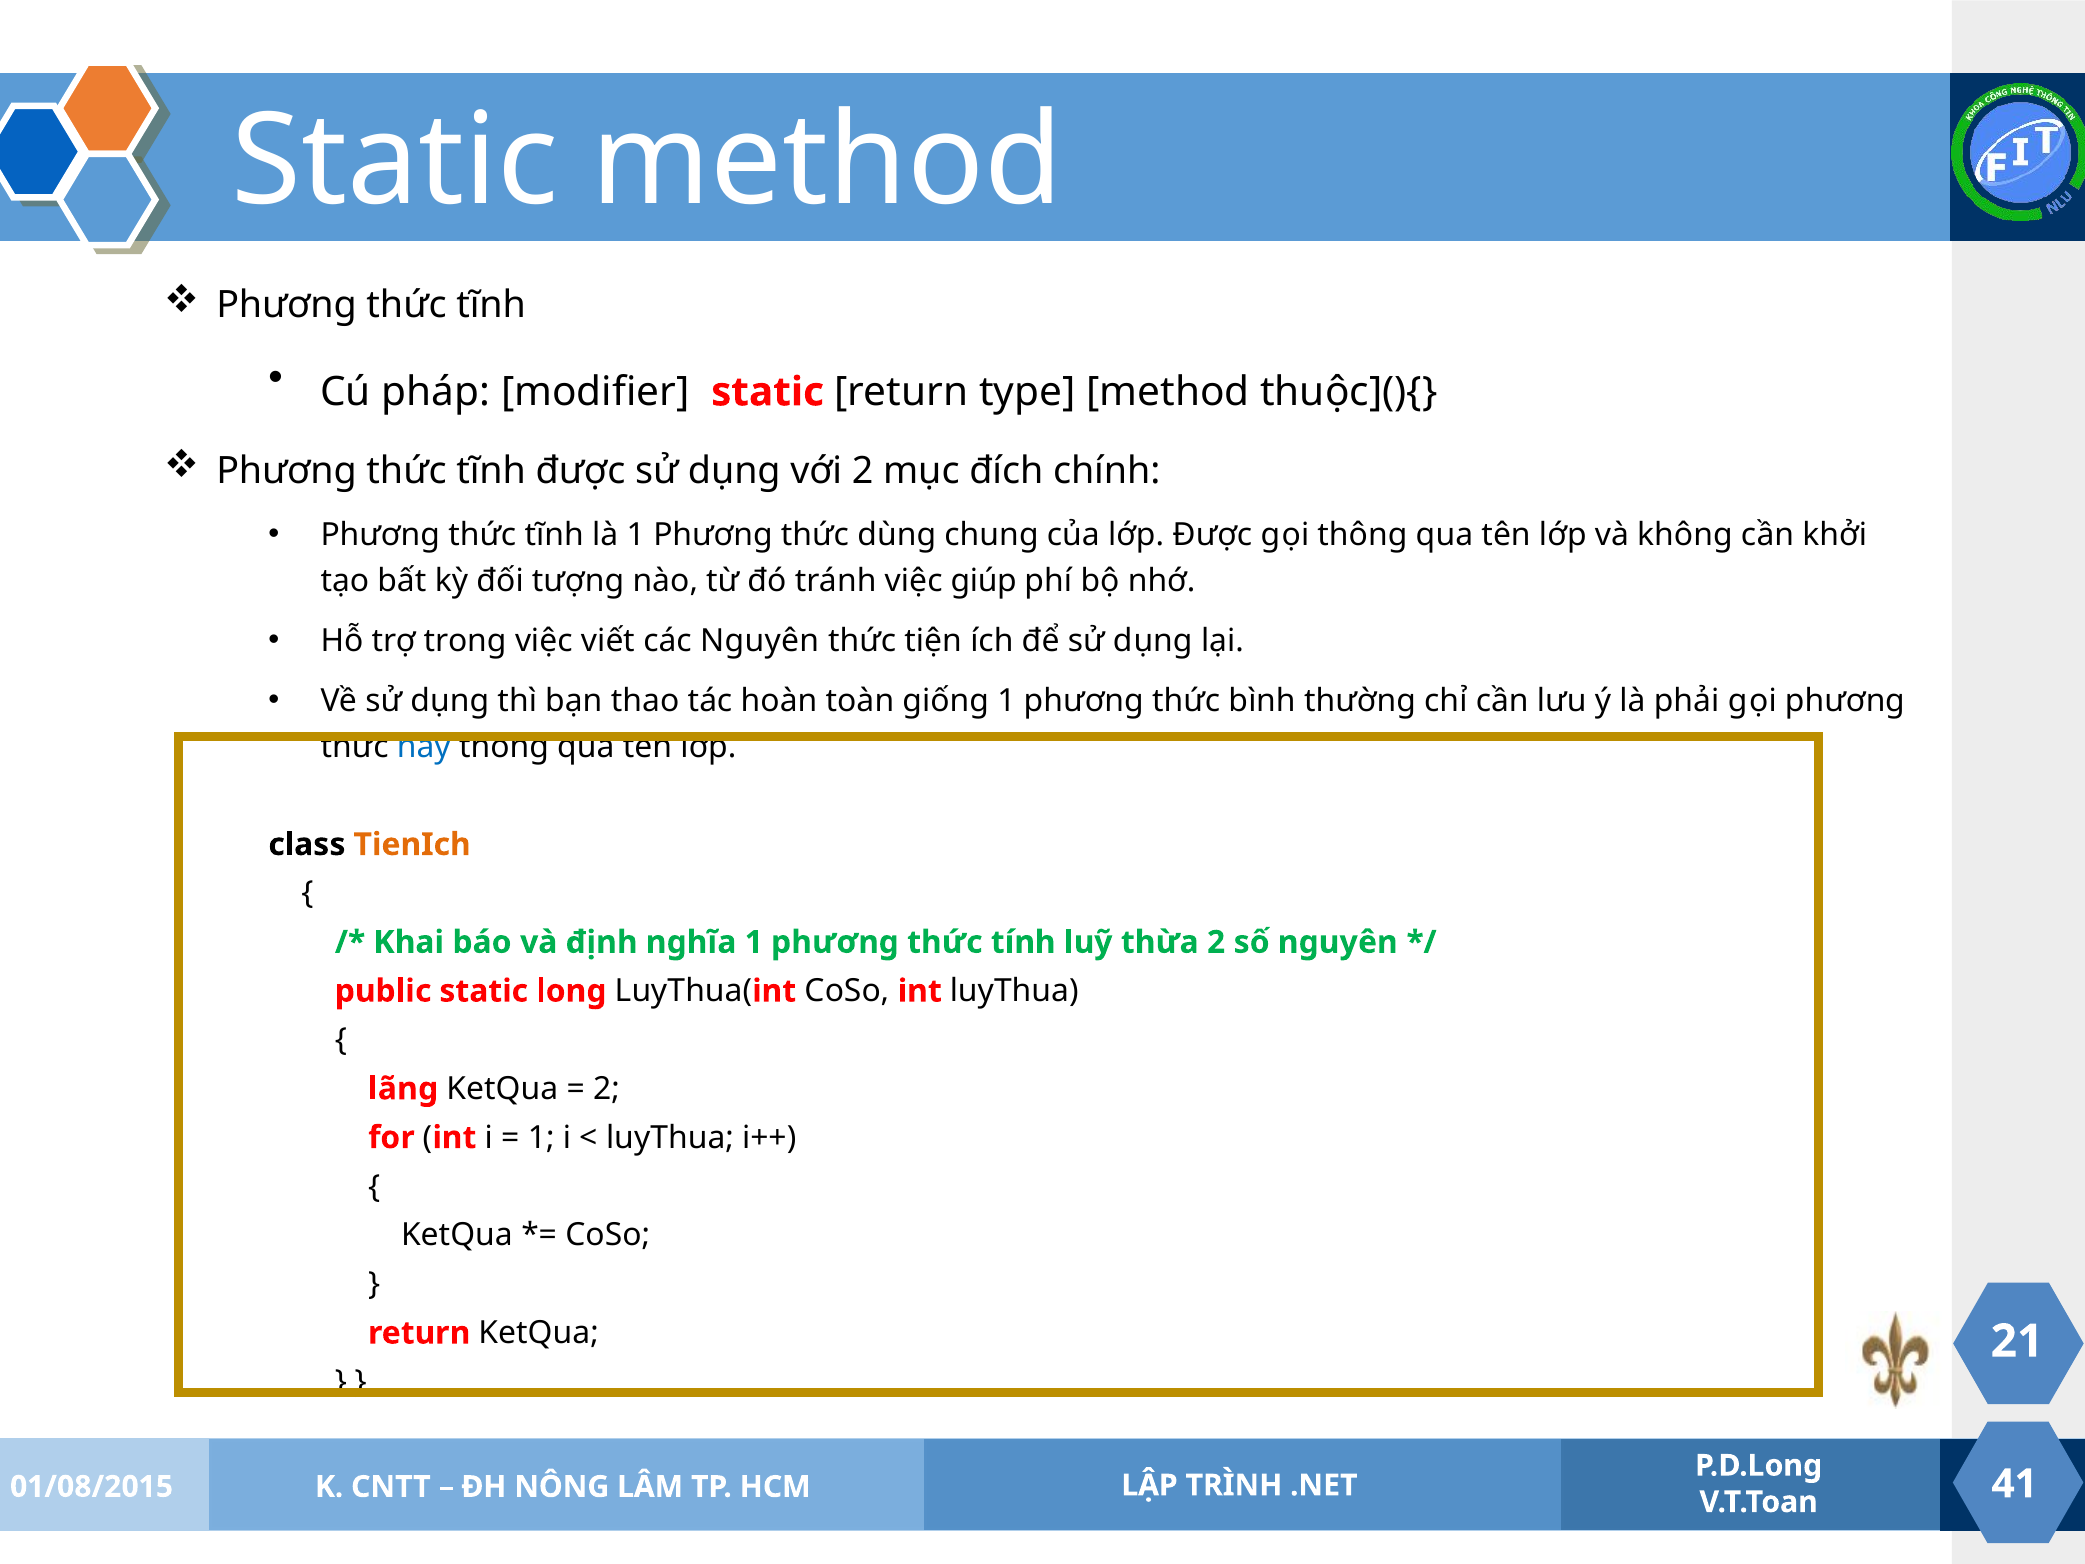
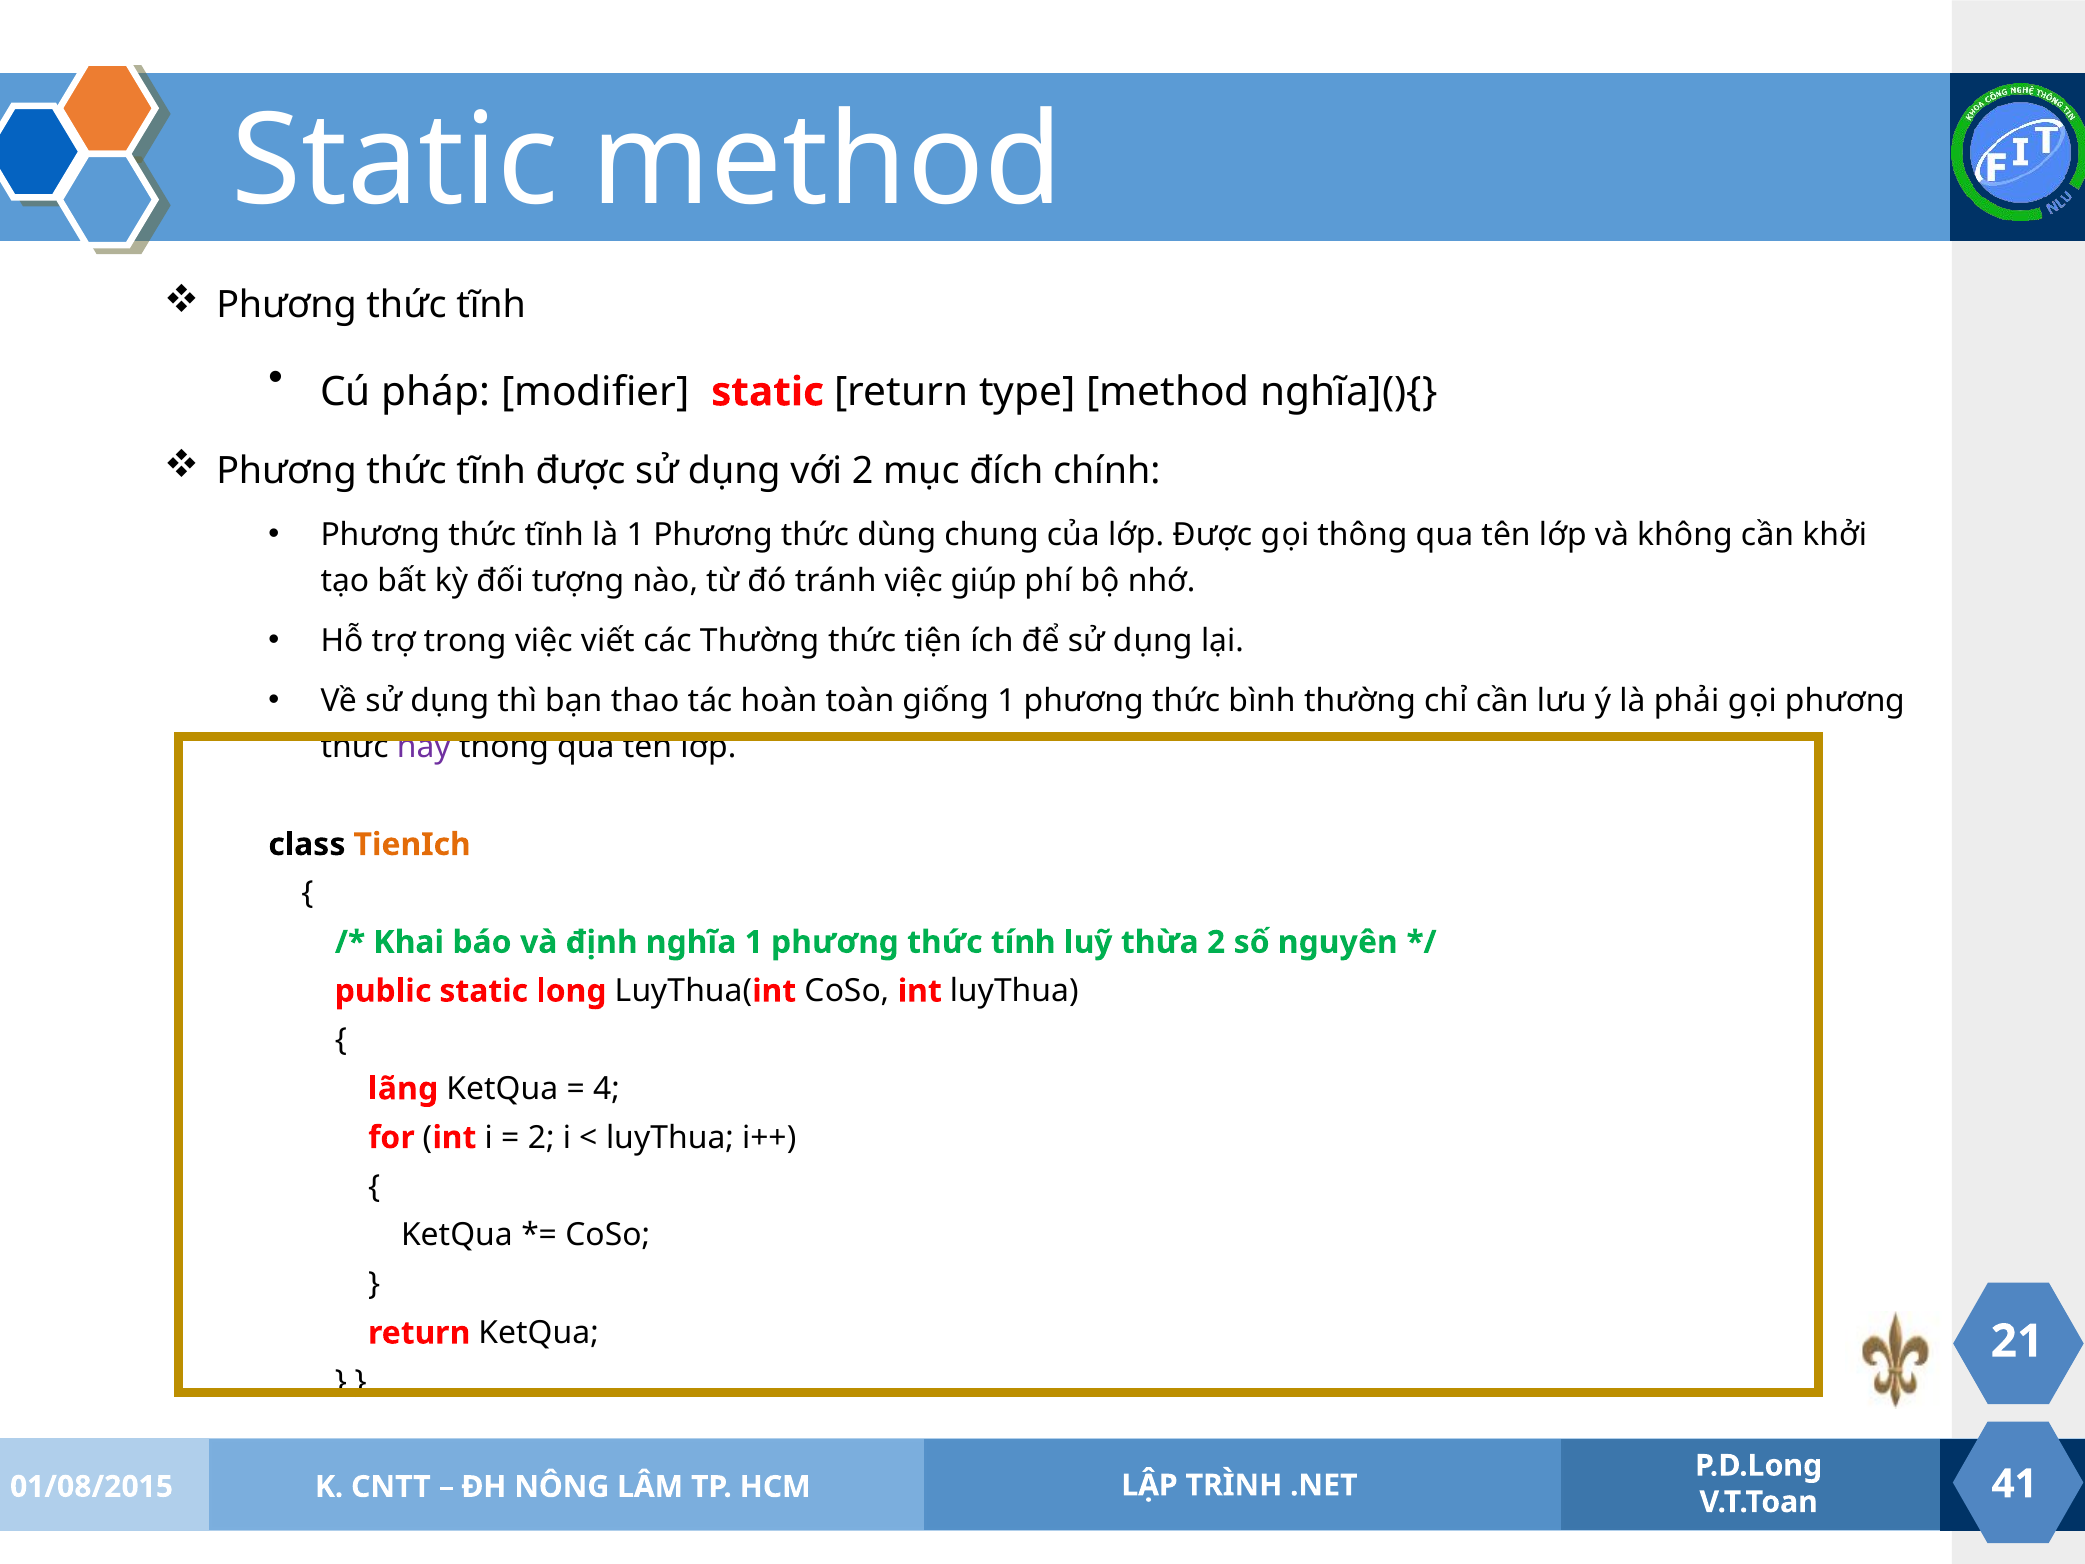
thuộc](){: thuộc](){ -> nghĩa](){ (1349, 392)
các Nguyên: Nguyên -> Thường (760, 641)
này colour: blue -> purple (424, 747)
2: 2 -> 4 (607, 1089)
1: 1 -> 2 (541, 1137)
